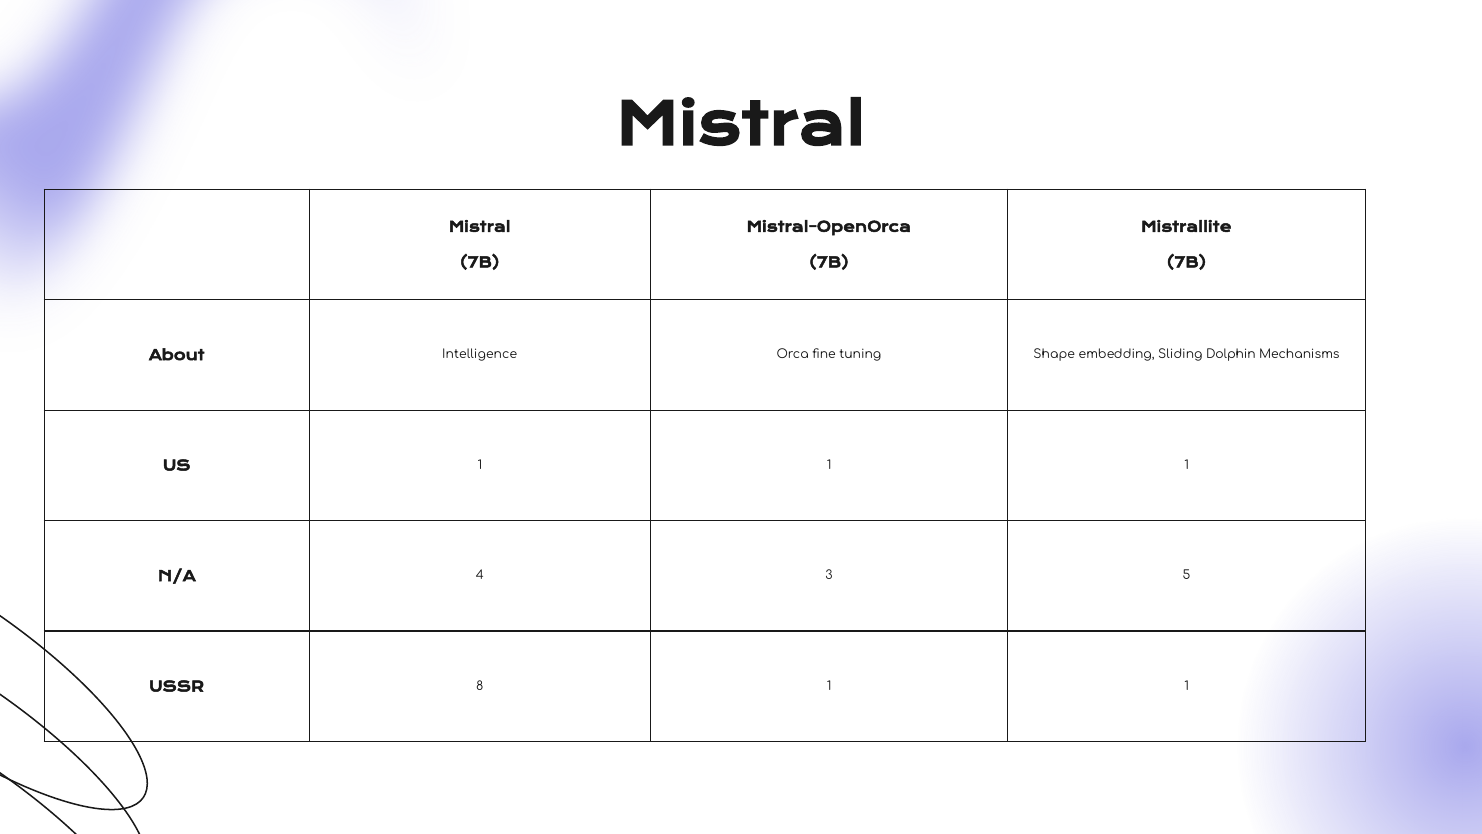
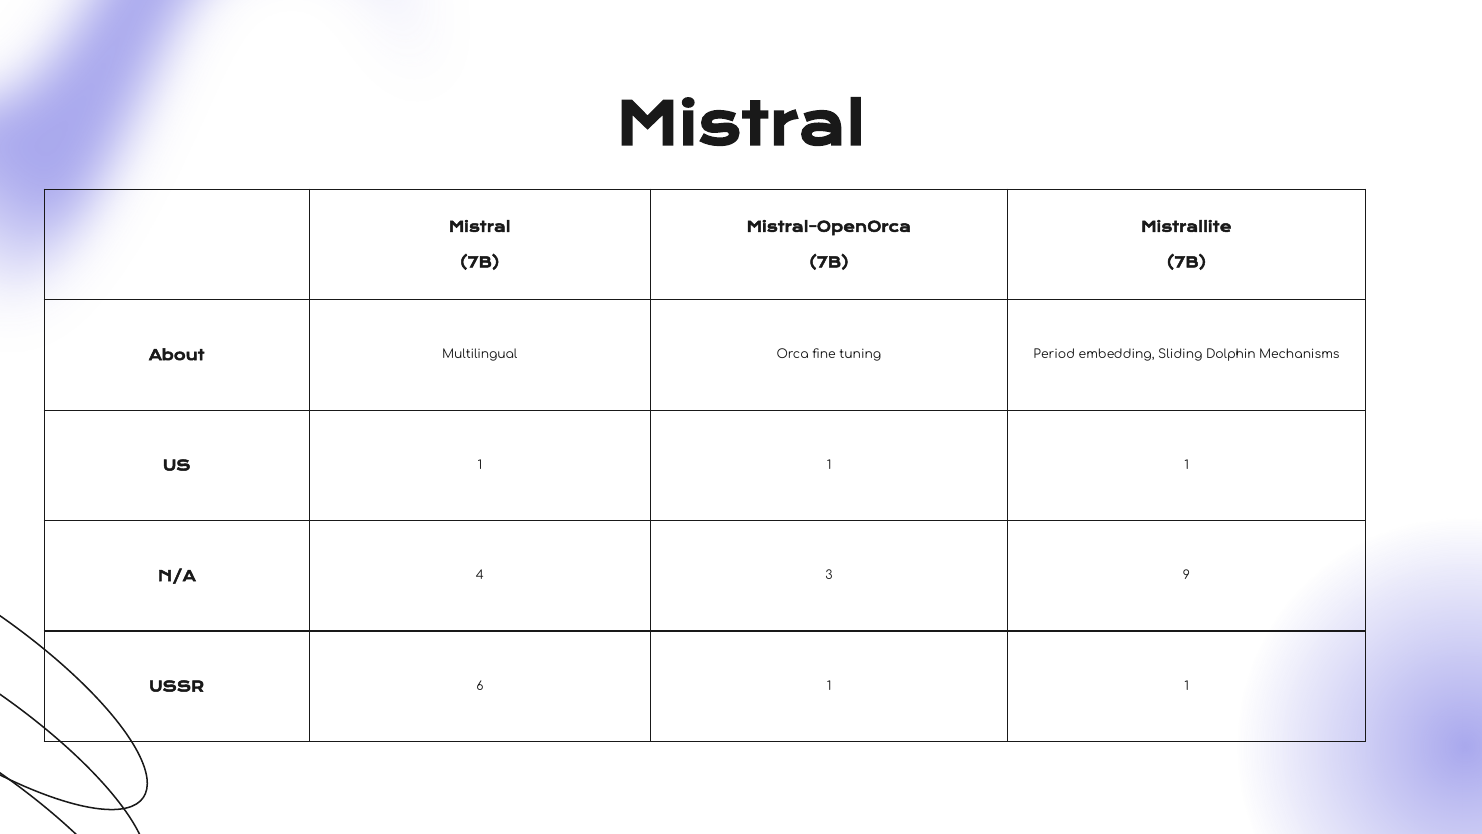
Intelligence: Intelligence -> Multilingual (480, 355)
Shape: Shape -> Period (1054, 355)
5: 5 -> 9 (1186, 576)
8: 8 -> 6 (480, 686)
